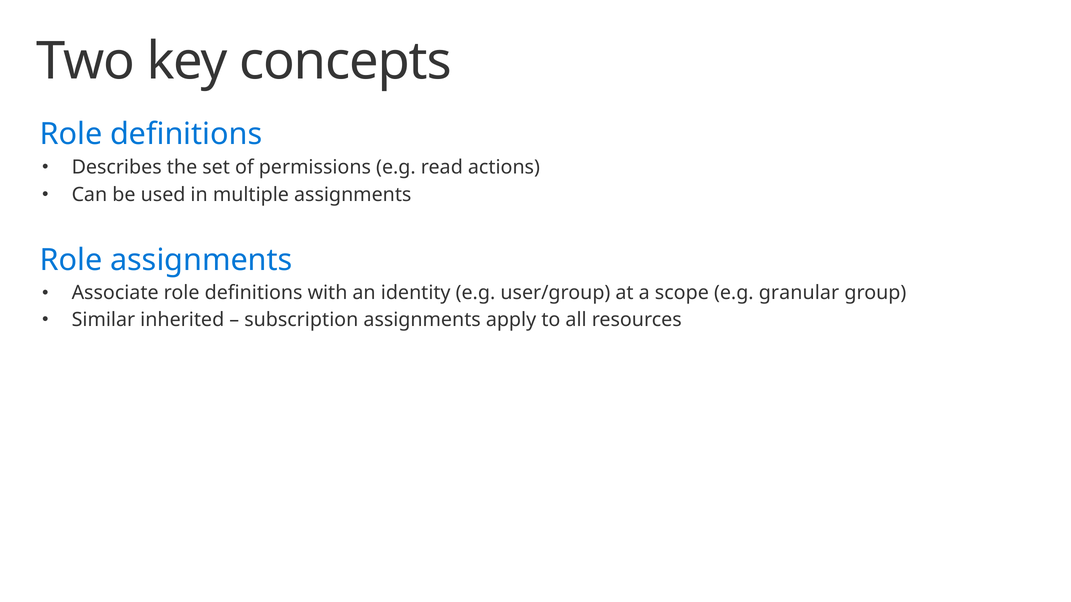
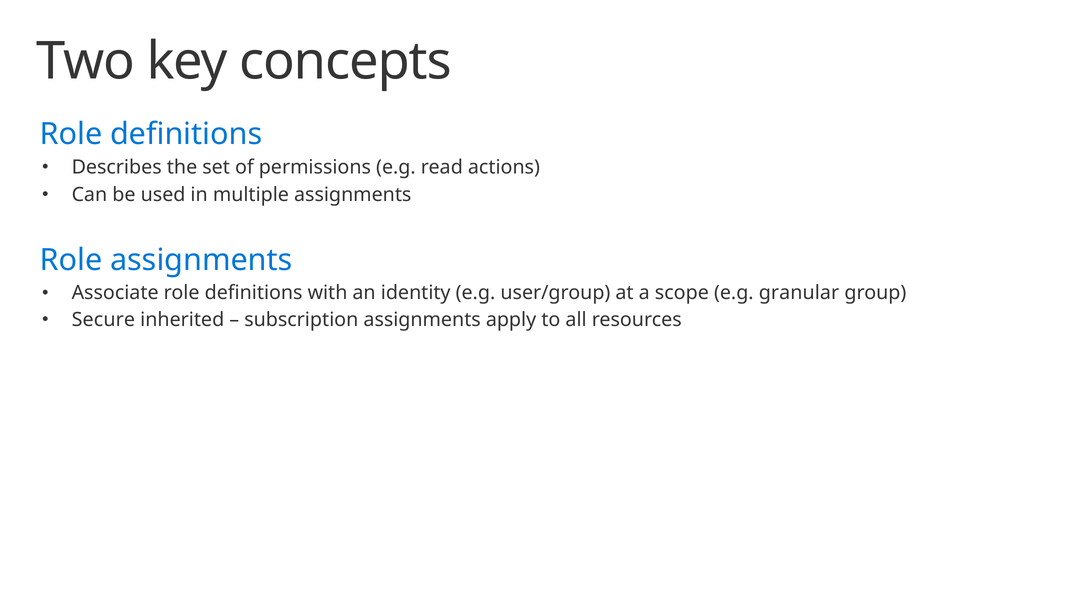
Similar: Similar -> Secure (103, 320)
